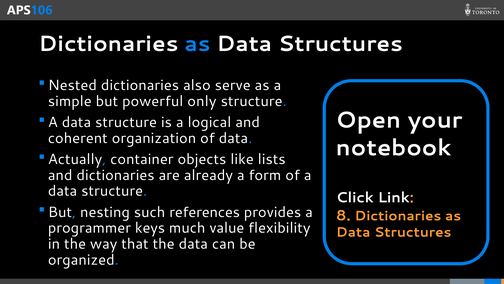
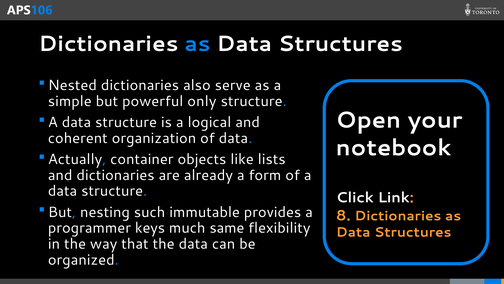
references: references -> immutable (205, 212)
value: value -> same (227, 228)
